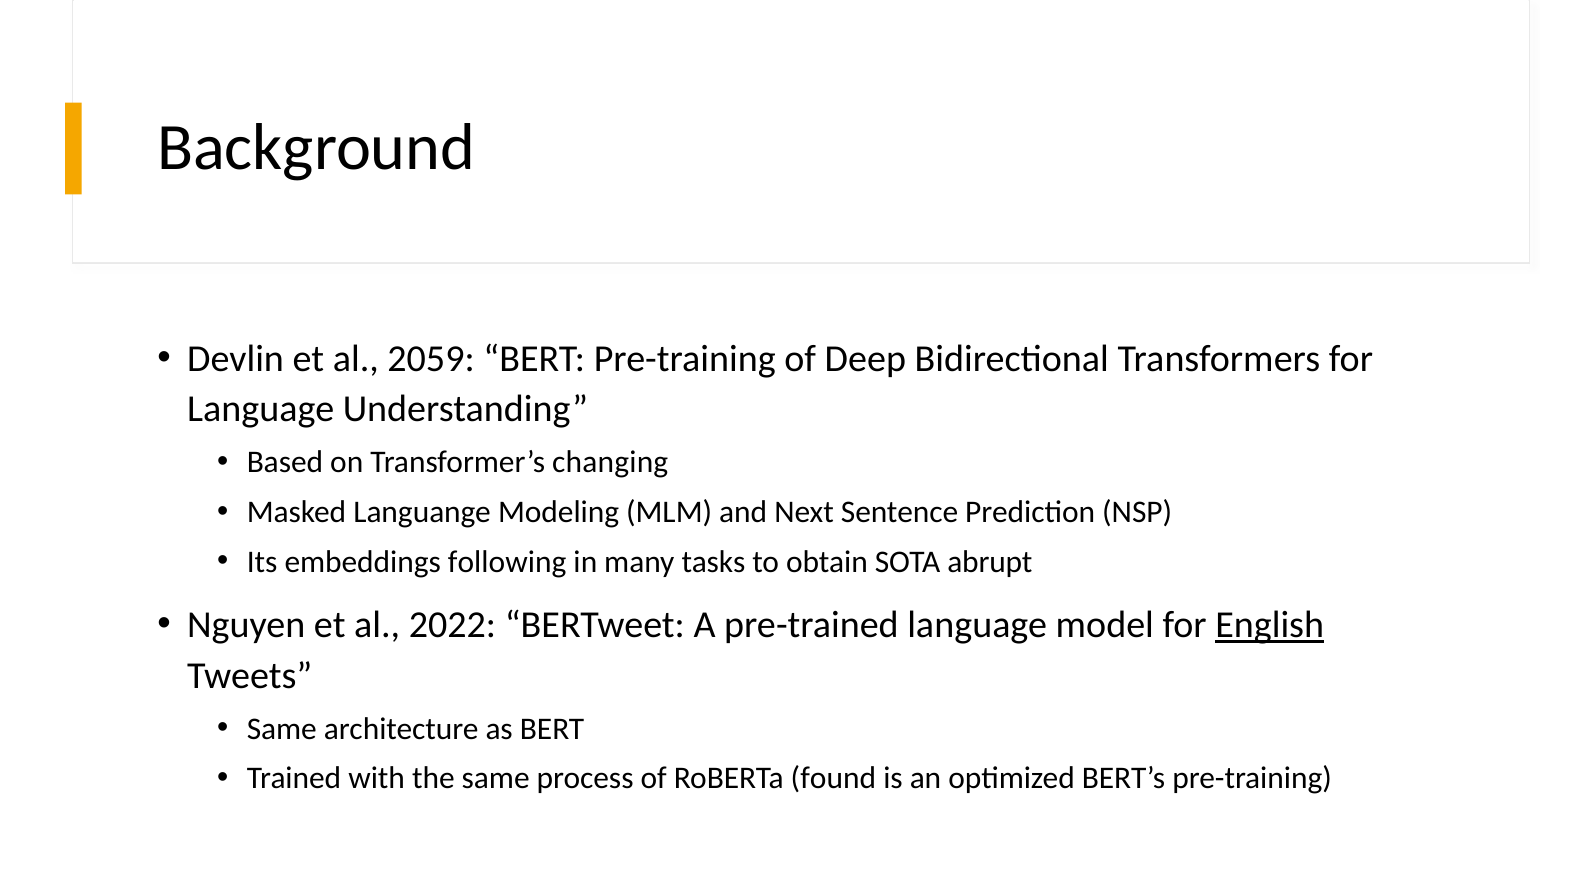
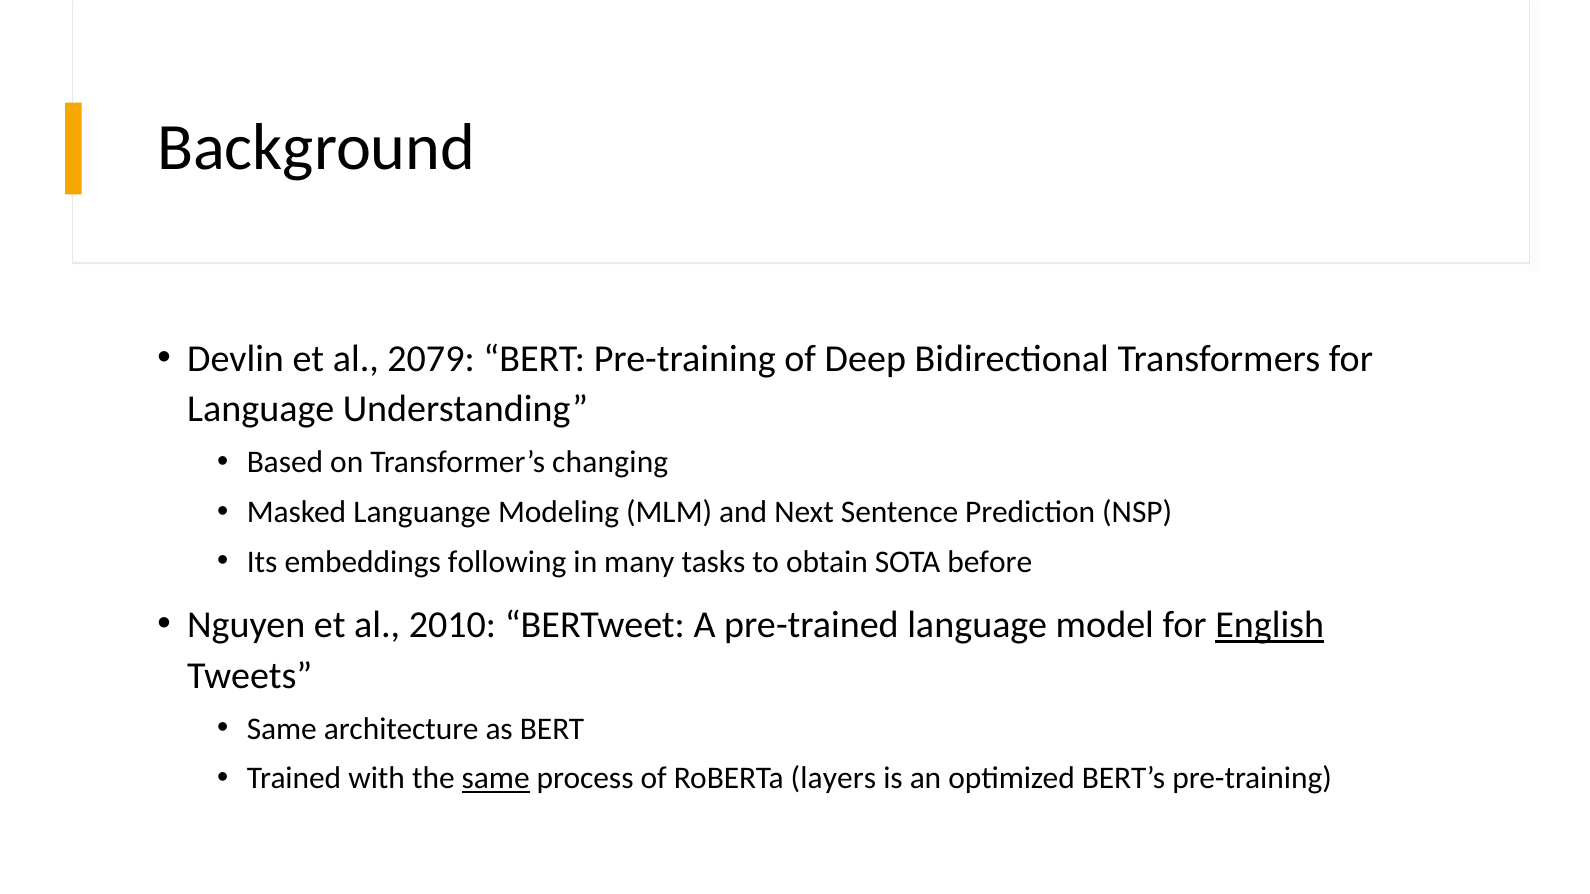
2059: 2059 -> 2079 (431, 359)
abrupt: abrupt -> before (990, 562)
2022: 2022 -> 2010 (452, 626)
same underline: none -> present (496, 779)
found: found -> layers (833, 779)
